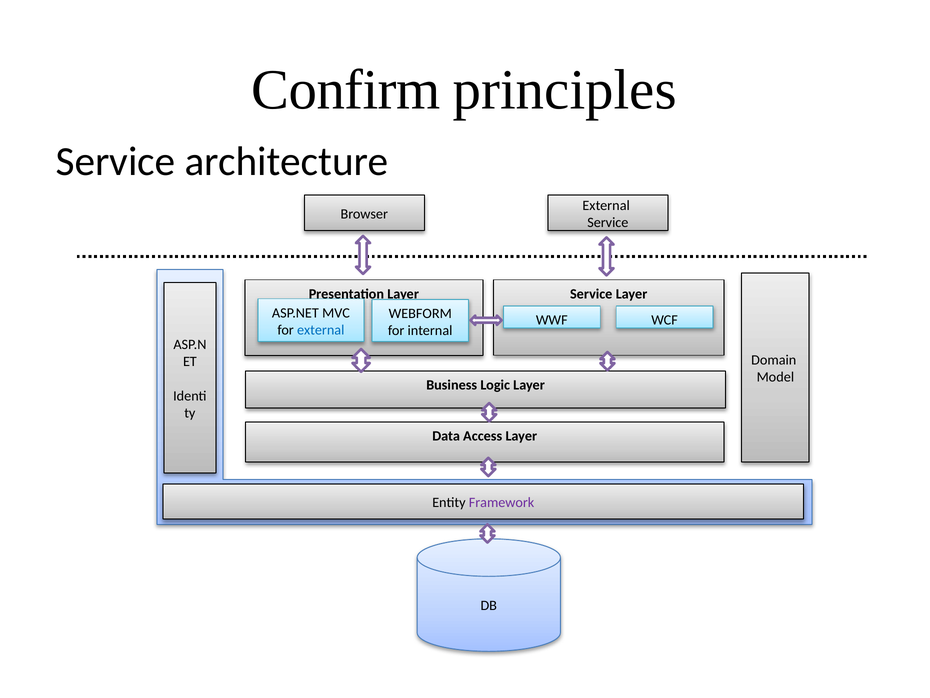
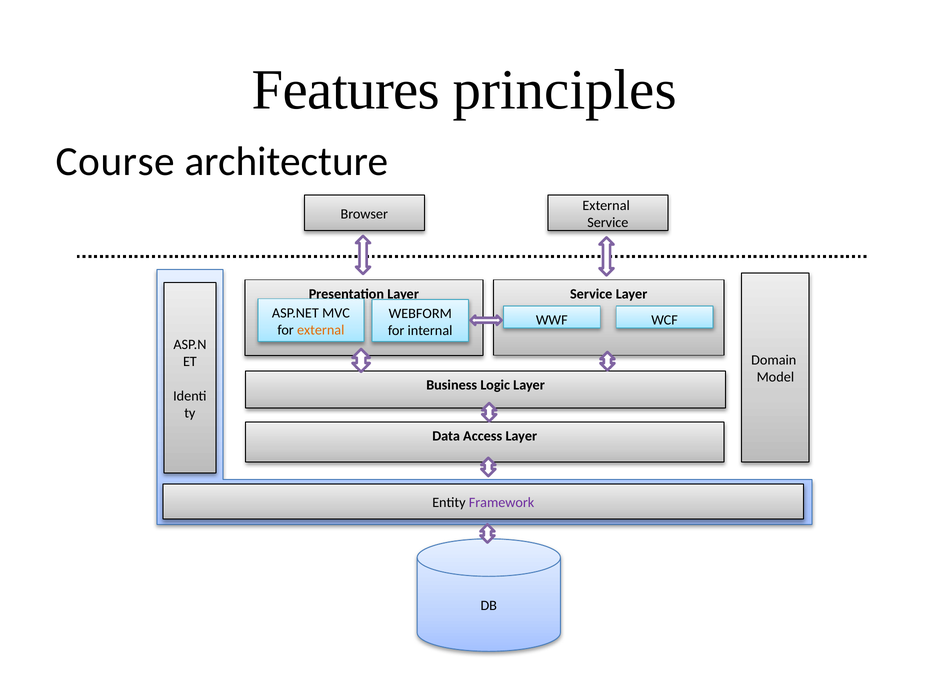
Confirm: Confirm -> Features (346, 90)
Service: Service -> Course (115, 161)
external colour: blue -> orange (321, 330)
